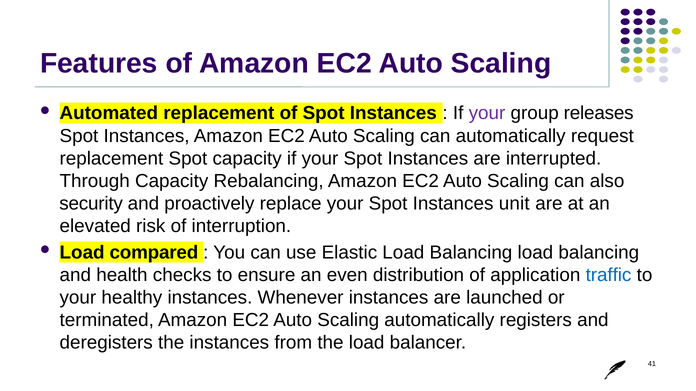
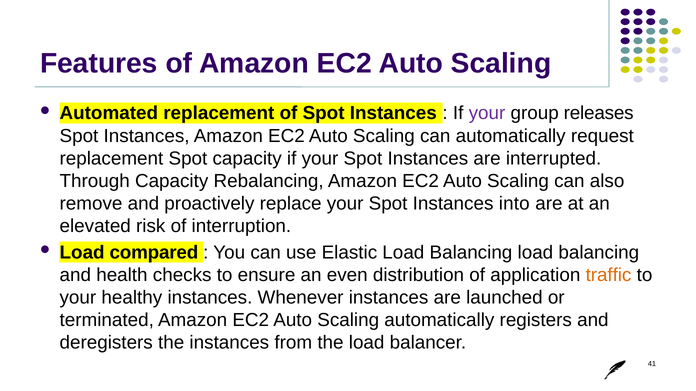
security: security -> remove (91, 204)
unit: unit -> into (514, 204)
traffic colour: blue -> orange (609, 275)
